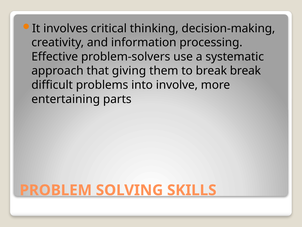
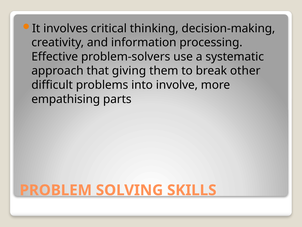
break break: break -> other (245, 71)
entertaining: entertaining -> empathising (66, 99)
